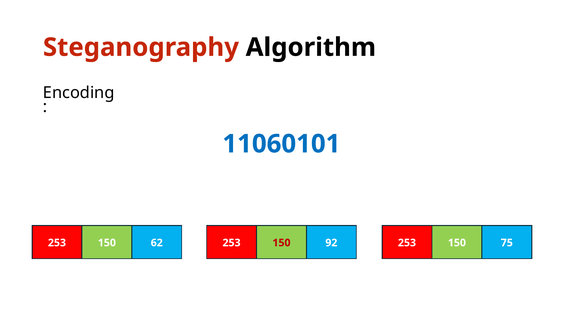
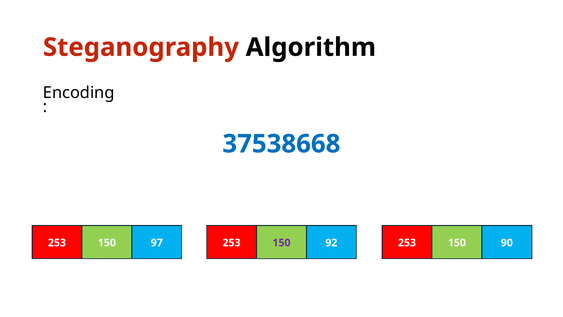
11060101: 11060101 -> 37538668 (281, 144)
62: 62 -> 97 (157, 243)
150 colour: red -> purple (281, 243)
75: 75 -> 90 (507, 243)
